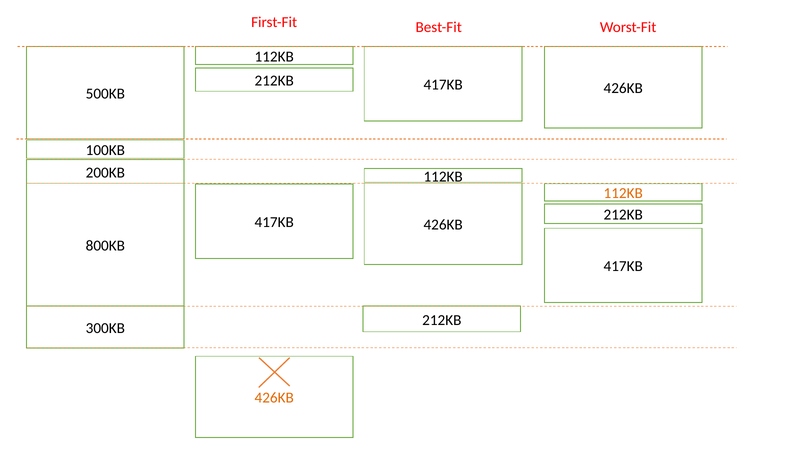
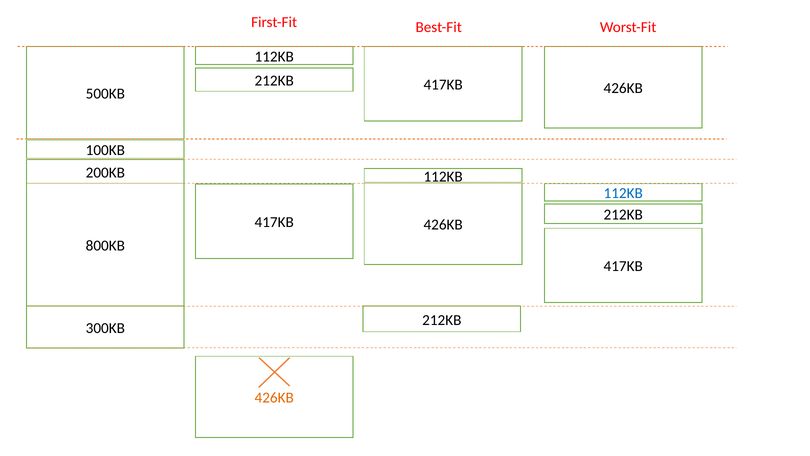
112KB colour: orange -> blue (623, 193)
